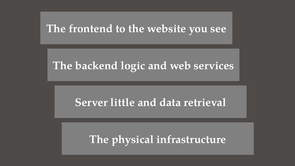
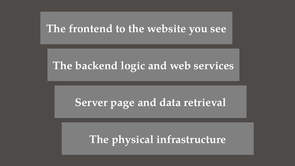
little: little -> page (123, 102)
